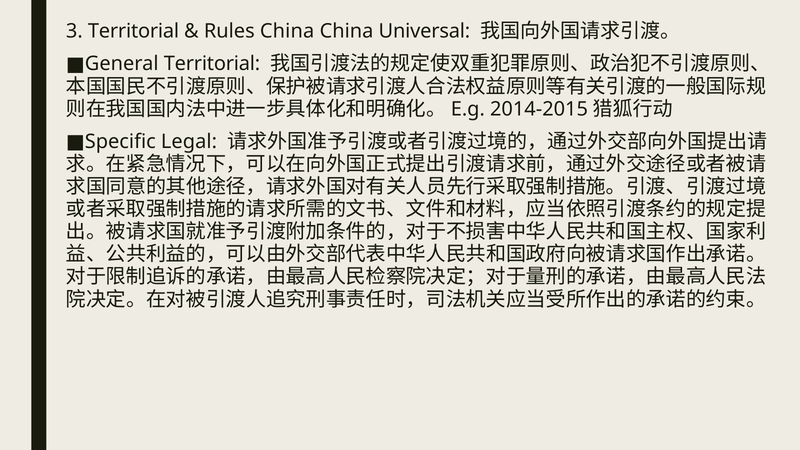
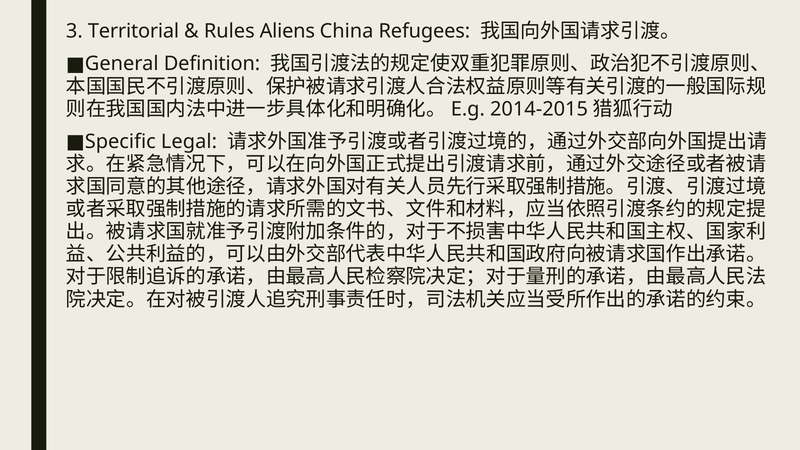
Rules China: China -> Aliens (287, 31)
Universal: Universal -> Refugees (424, 31)
General Territorial: Territorial -> Definition (212, 64)
